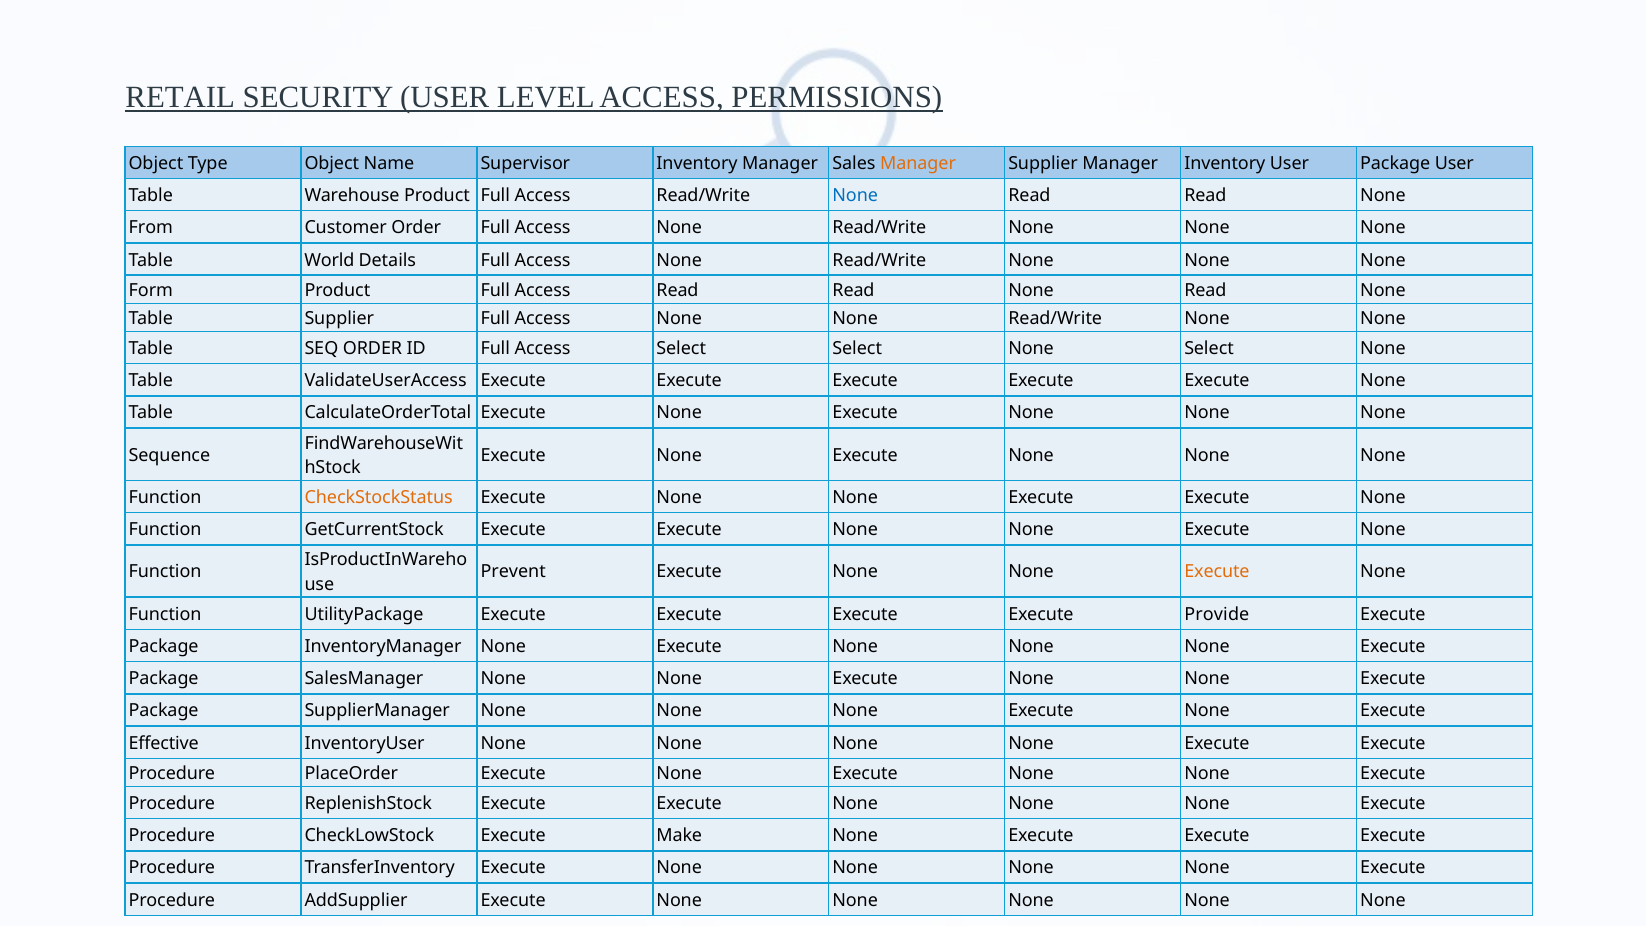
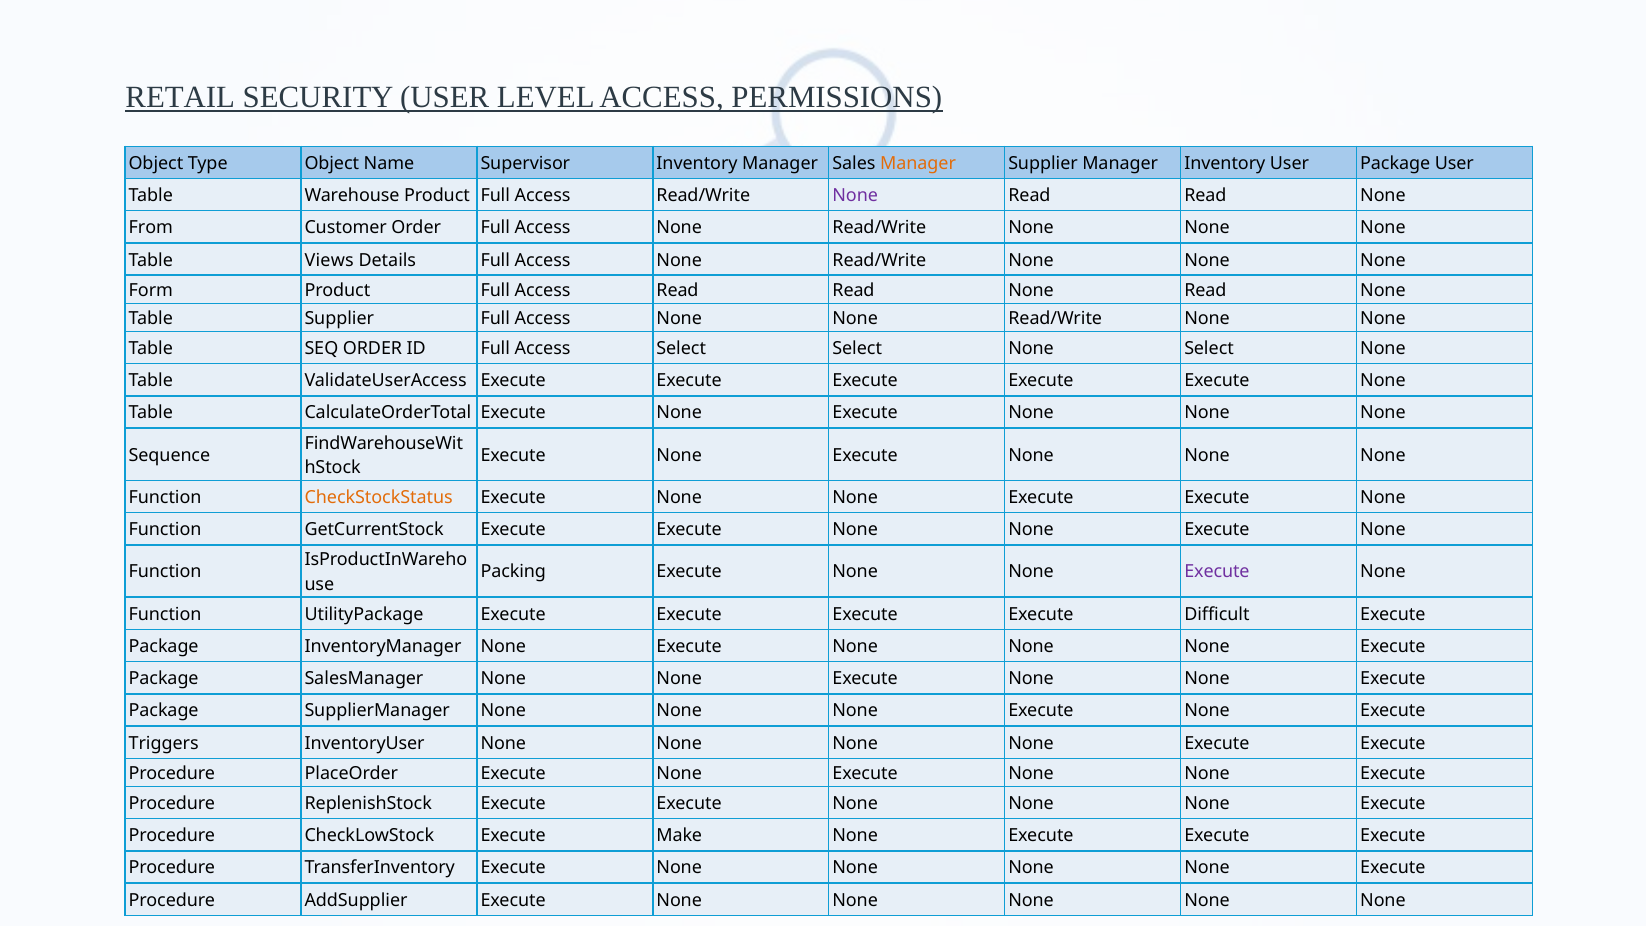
None colour: blue -> purple (855, 196)
World: World -> Views (329, 260)
Prevent: Prevent -> Packing (513, 572)
Execute colour: orange -> purple (1217, 572)
Provide: Provide -> Difficult (1217, 614)
Effective: Effective -> Triggers (164, 743)
